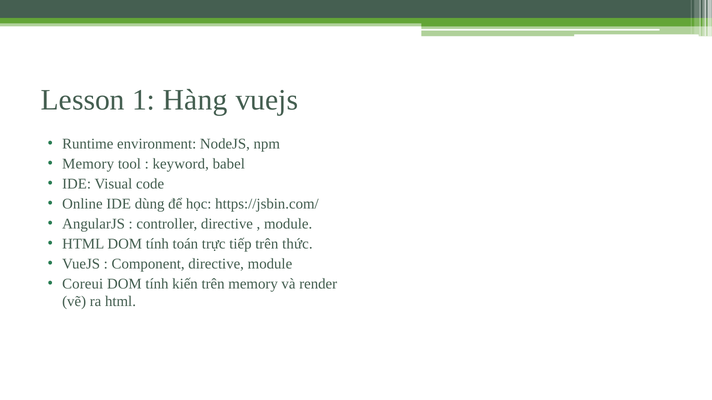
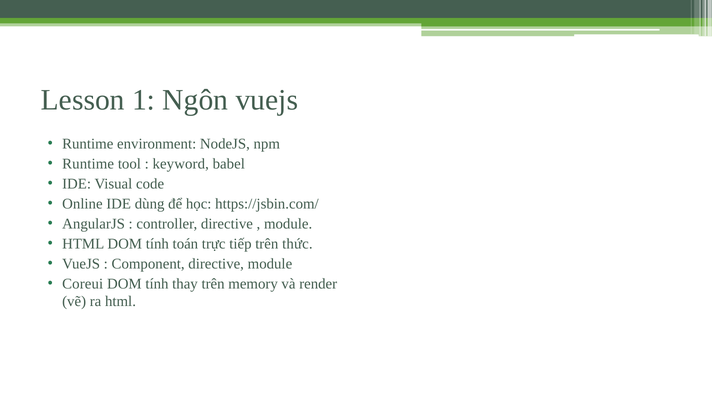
Hàng: Hàng -> Ngôn (195, 100)
Memory: Memory -> Runtime (88, 164)
kiến: kiến -> thay (185, 284)
